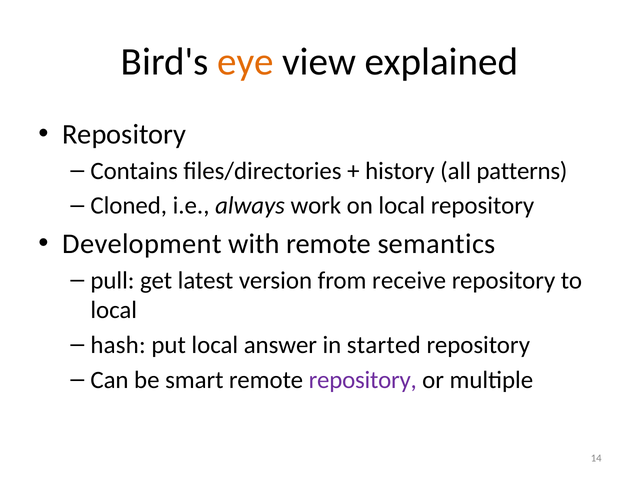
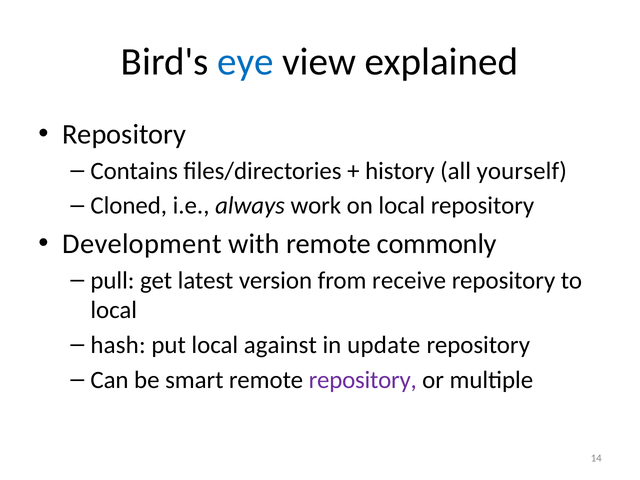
eye colour: orange -> blue (246, 62)
patterns: patterns -> yourself (522, 171)
semantics: semantics -> commonly (437, 244)
answer: answer -> against (280, 345)
started: started -> update (384, 345)
